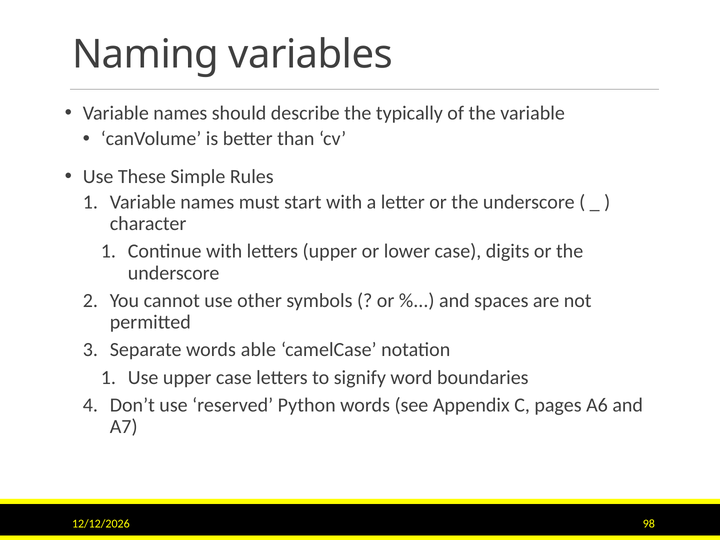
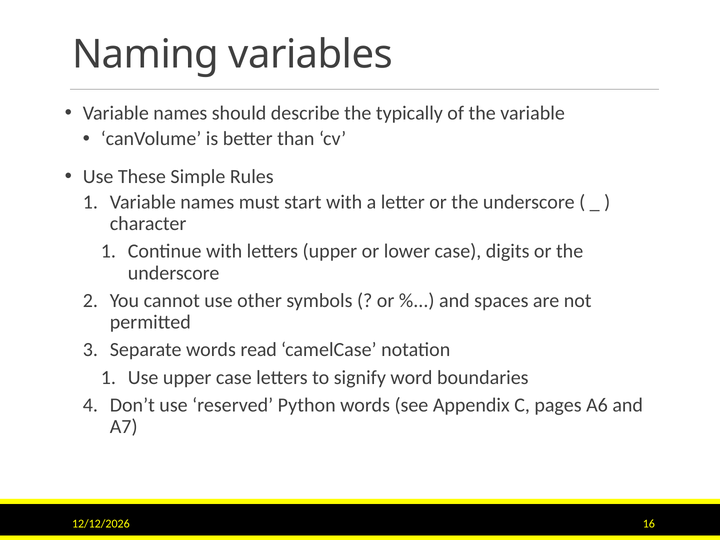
able: able -> read (259, 350)
98: 98 -> 16 (649, 524)
